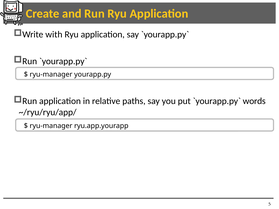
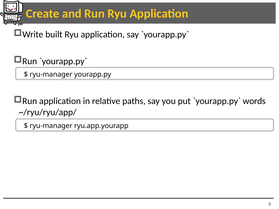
with: with -> built (54, 35)
